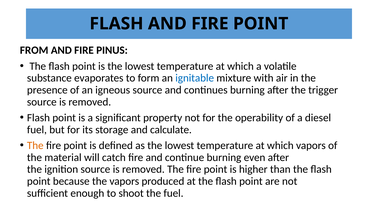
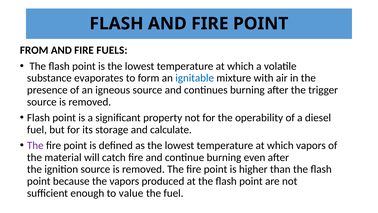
PINUS: PINUS -> FUELS (112, 50)
The colour: orange -> purple (35, 145)
shoot: shoot -> value (131, 193)
